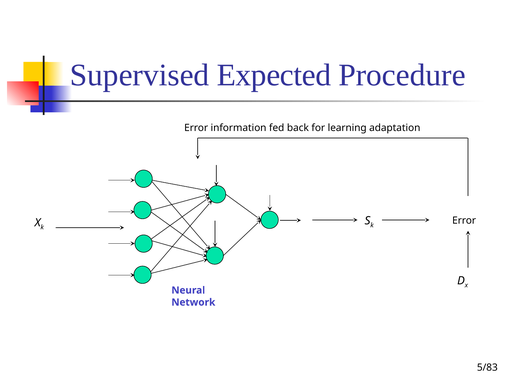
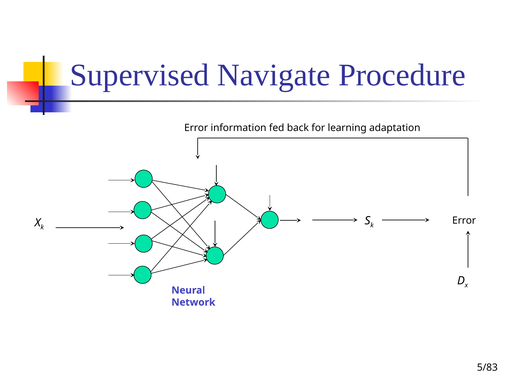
Expected: Expected -> Navigate (274, 75)
